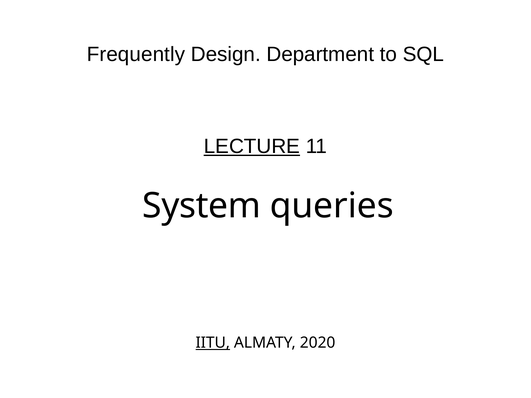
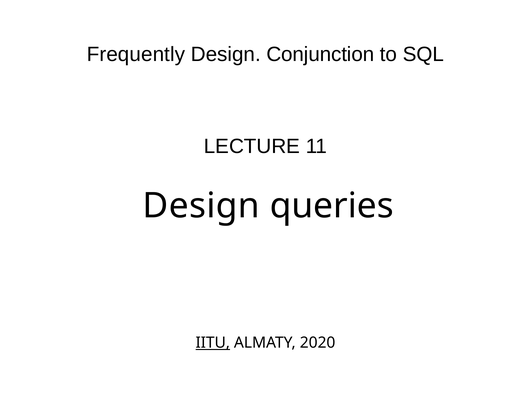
Department: Department -> Conjunction (320, 54)
LECTURE underline: present -> none (252, 146)
System: System -> Design (201, 206)
